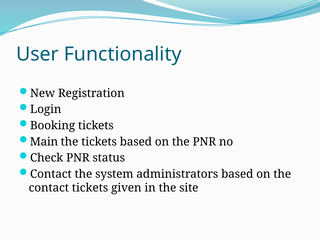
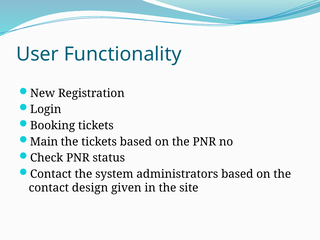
contact tickets: tickets -> design (90, 188)
